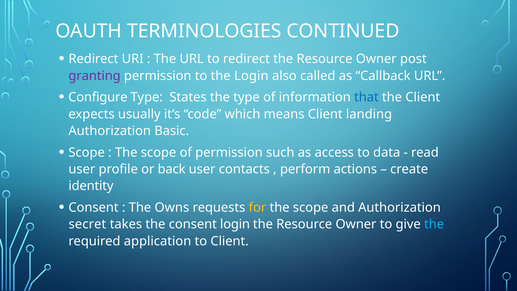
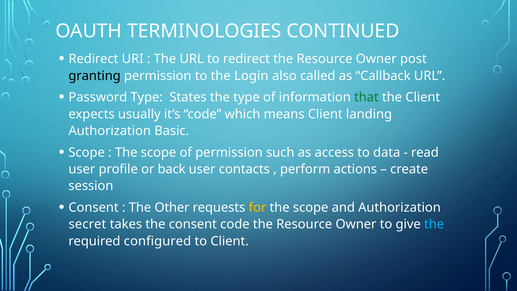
granting colour: purple -> black (95, 76)
Configure: Configure -> Password (98, 97)
that colour: blue -> green (366, 97)
identity: identity -> session (91, 186)
Owns: Owns -> Other (172, 207)
consent login: login -> code (235, 224)
application: application -> configured (157, 241)
